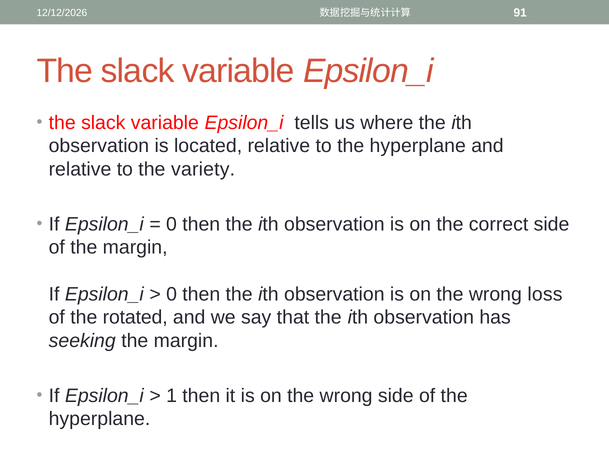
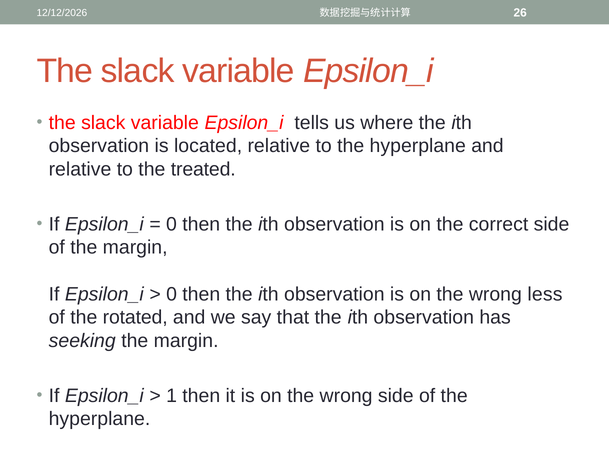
91: 91 -> 26 (520, 13)
variety: variety -> treated (203, 169)
loss: loss -> less (545, 294)
